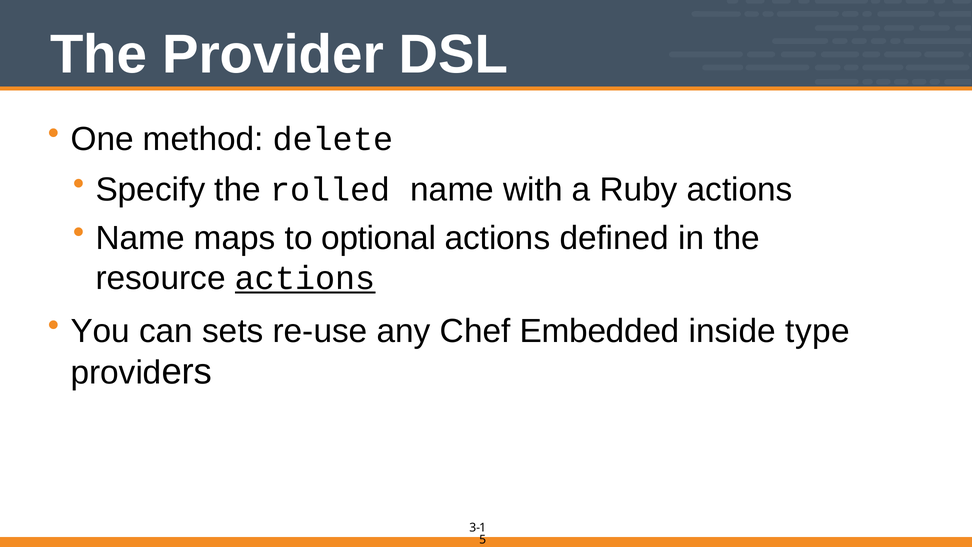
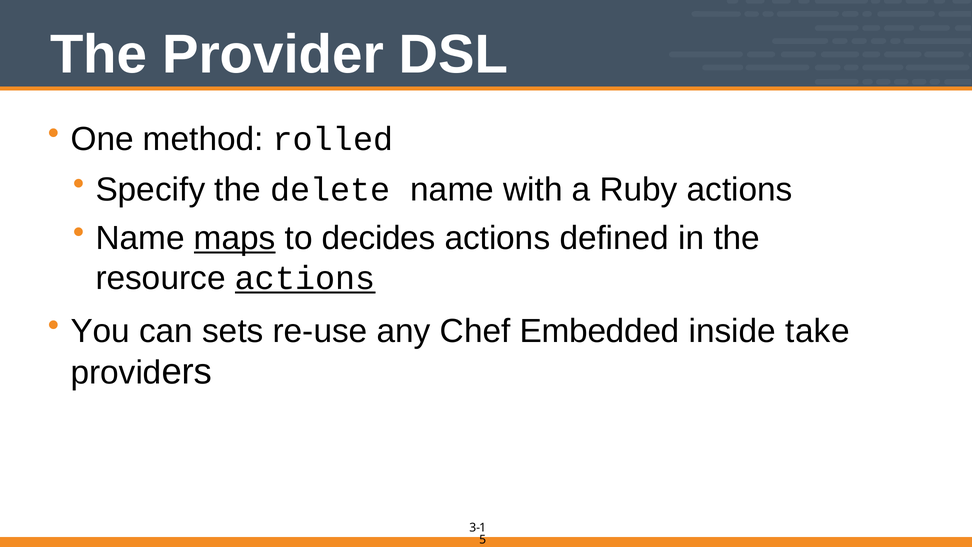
delete: delete -> rolled (333, 139)
rolled: rolled -> delete (330, 190)
maps underline: none -> present (235, 238)
optional: optional -> decides (379, 238)
type: type -> take (818, 331)
